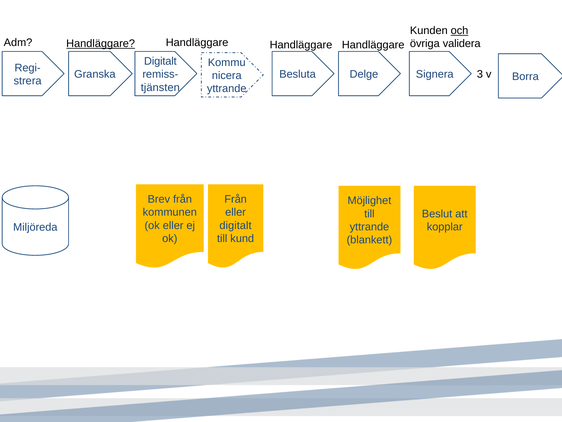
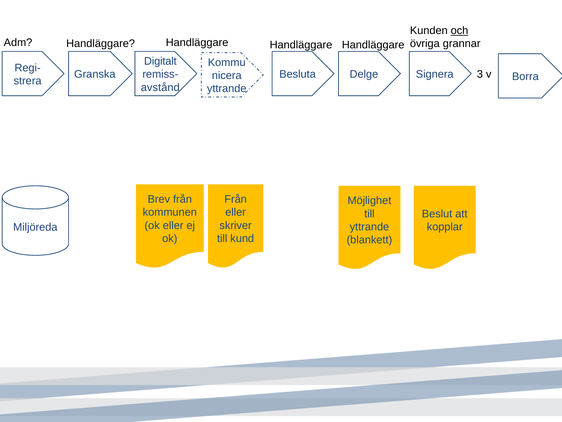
Handläggare underline: present -> none (101, 43)
validera: validera -> grannar (462, 44)
tjänsten: tjänsten -> avstånd (160, 87)
digitalt: digitalt -> skriver (236, 225)
